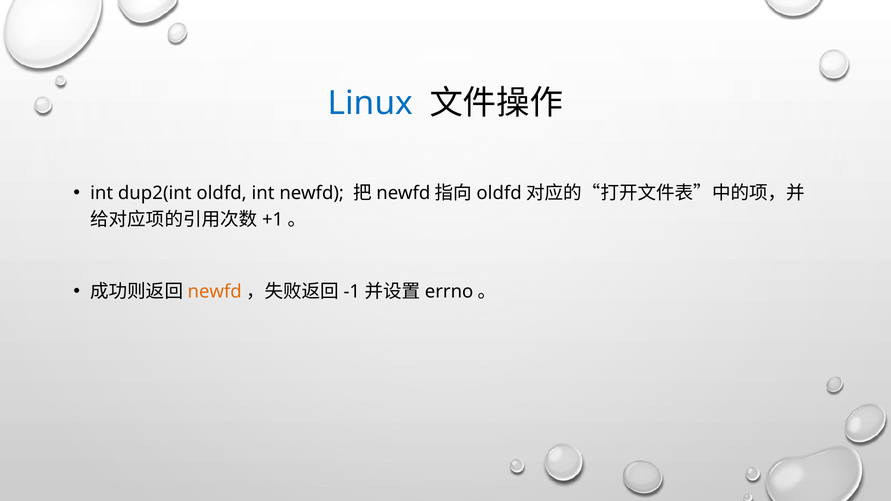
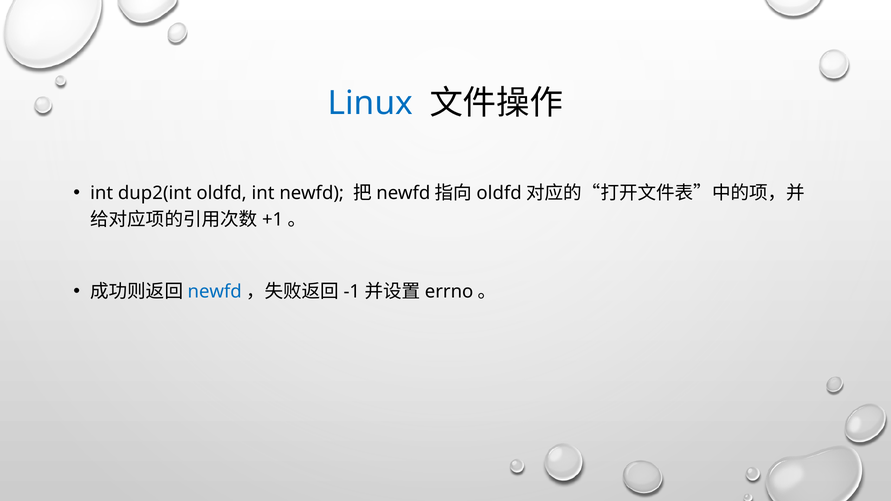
newfd colour: orange -> blue (215, 292)
